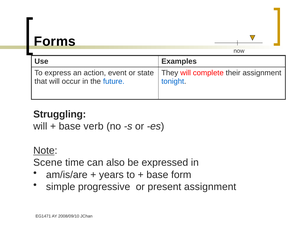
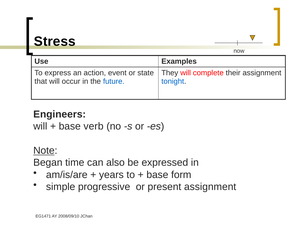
Forms: Forms -> Stress (55, 41)
Struggling: Struggling -> Engineers (60, 114)
Scene: Scene -> Began (48, 163)
